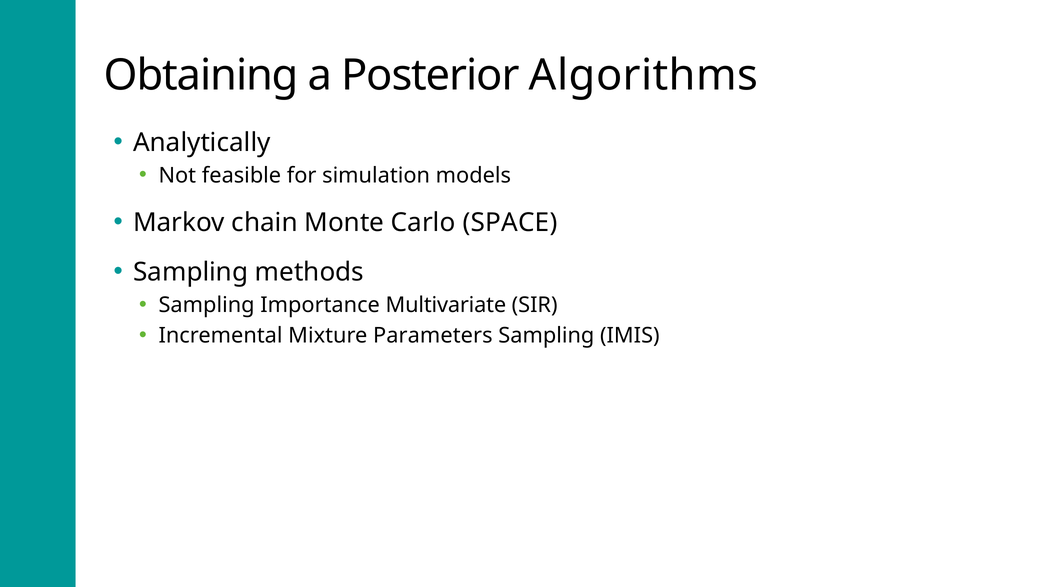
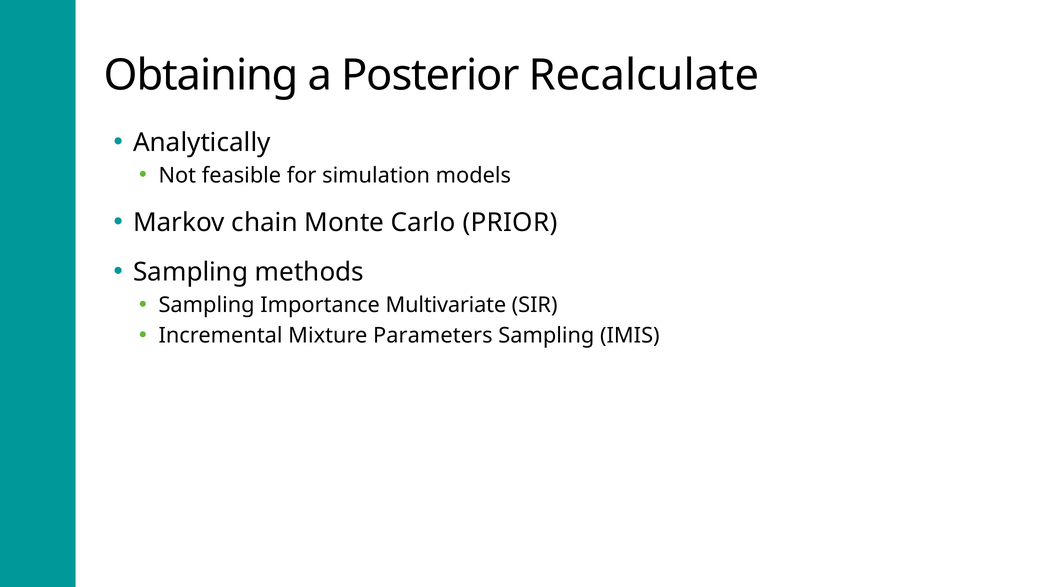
Algorithms: Algorithms -> Recalculate (644, 75)
SPACE: SPACE -> PRIOR (510, 223)
